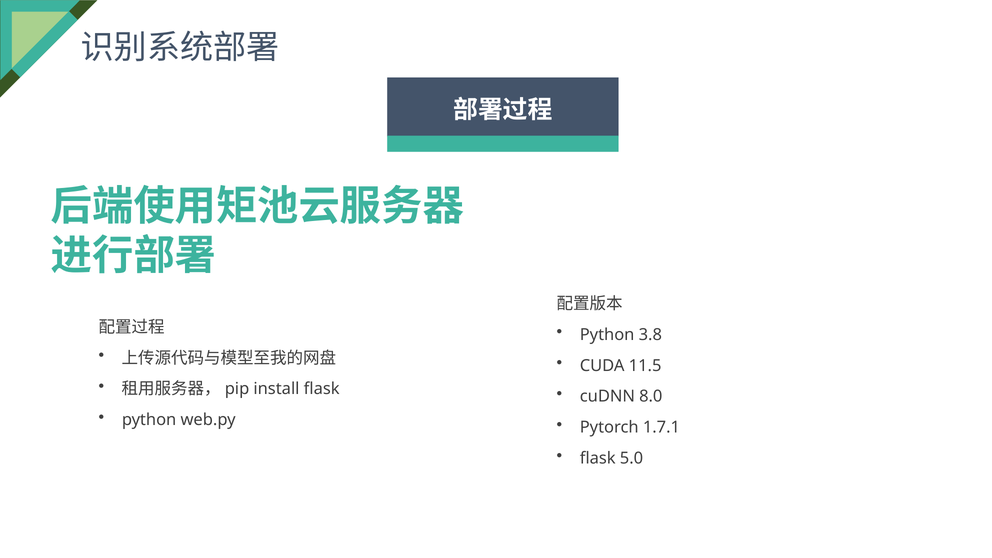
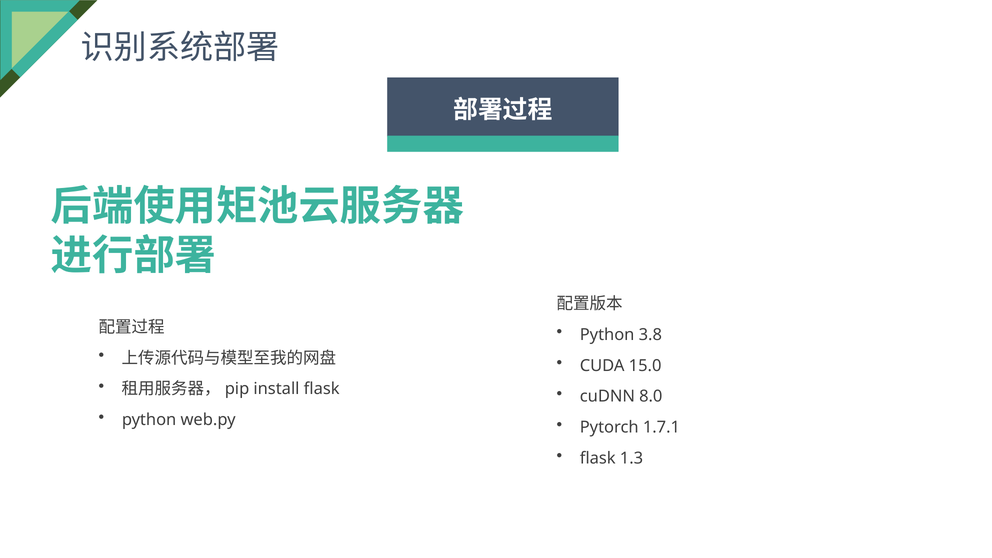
11.5: 11.5 -> 15.0 (645, 366)
5.0: 5.0 -> 1.3 (631, 458)
